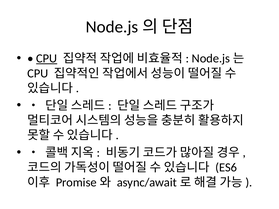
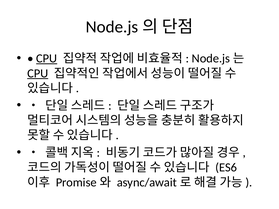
CPU underline: none -> present (38, 73)
